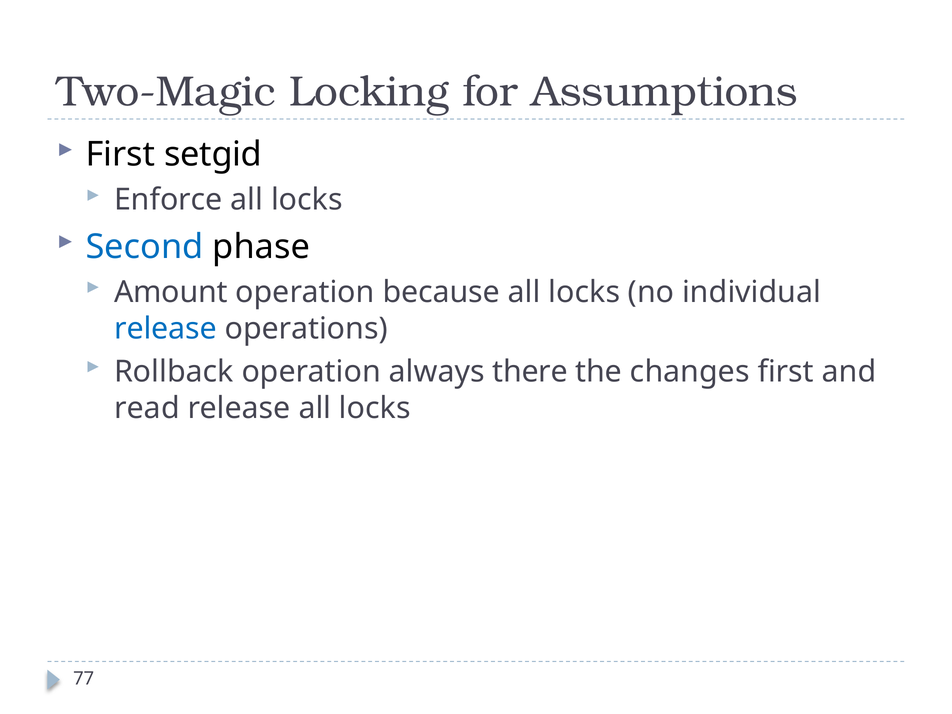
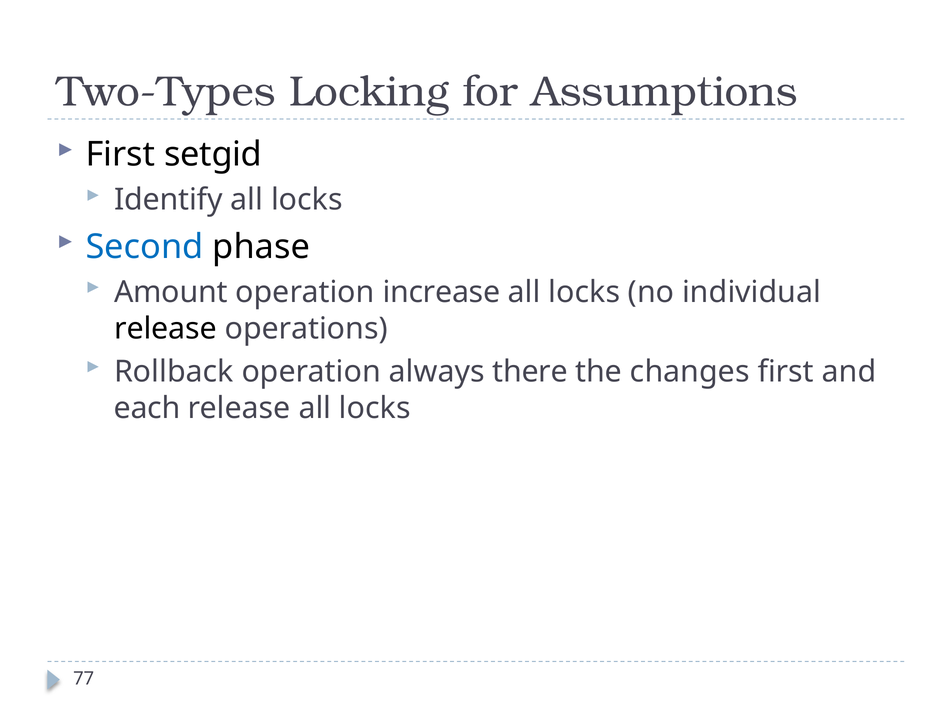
Two-Magic: Two-Magic -> Two-Types (166, 92)
Enforce: Enforce -> Identify (168, 200)
because: because -> increase (441, 292)
release colour: blue -> black (166, 329)
read: read -> each (147, 408)
